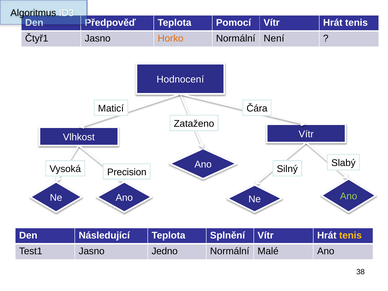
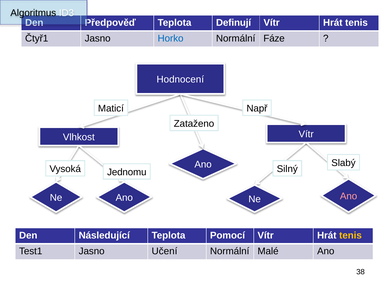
Pomocí: Pomocí -> Definují (234, 23)
Horko colour: orange -> blue (171, 38)
Není: Není -> Fáze (274, 38)
Čára: Čára -> Např (257, 108)
Precision: Precision -> Jednomu (127, 172)
Ano colour: light green -> pink (349, 196)
Splnění: Splnění -> Pomocí (228, 236)
Jedno: Jedno -> Učení (165, 251)
